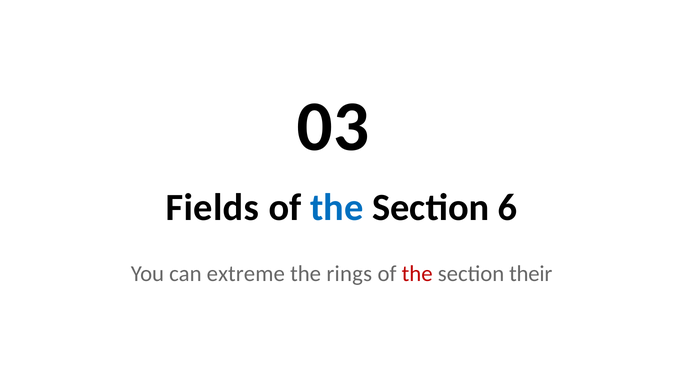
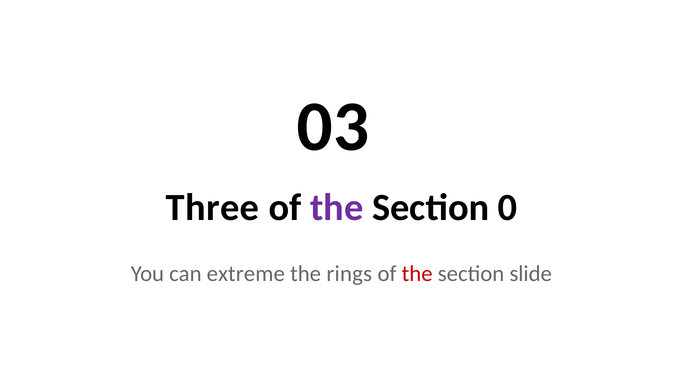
Fields: Fields -> Three (212, 208)
the colour: blue -> purple (337, 208)
6: 6 -> 0 (508, 208)
their: their -> slide (531, 274)
